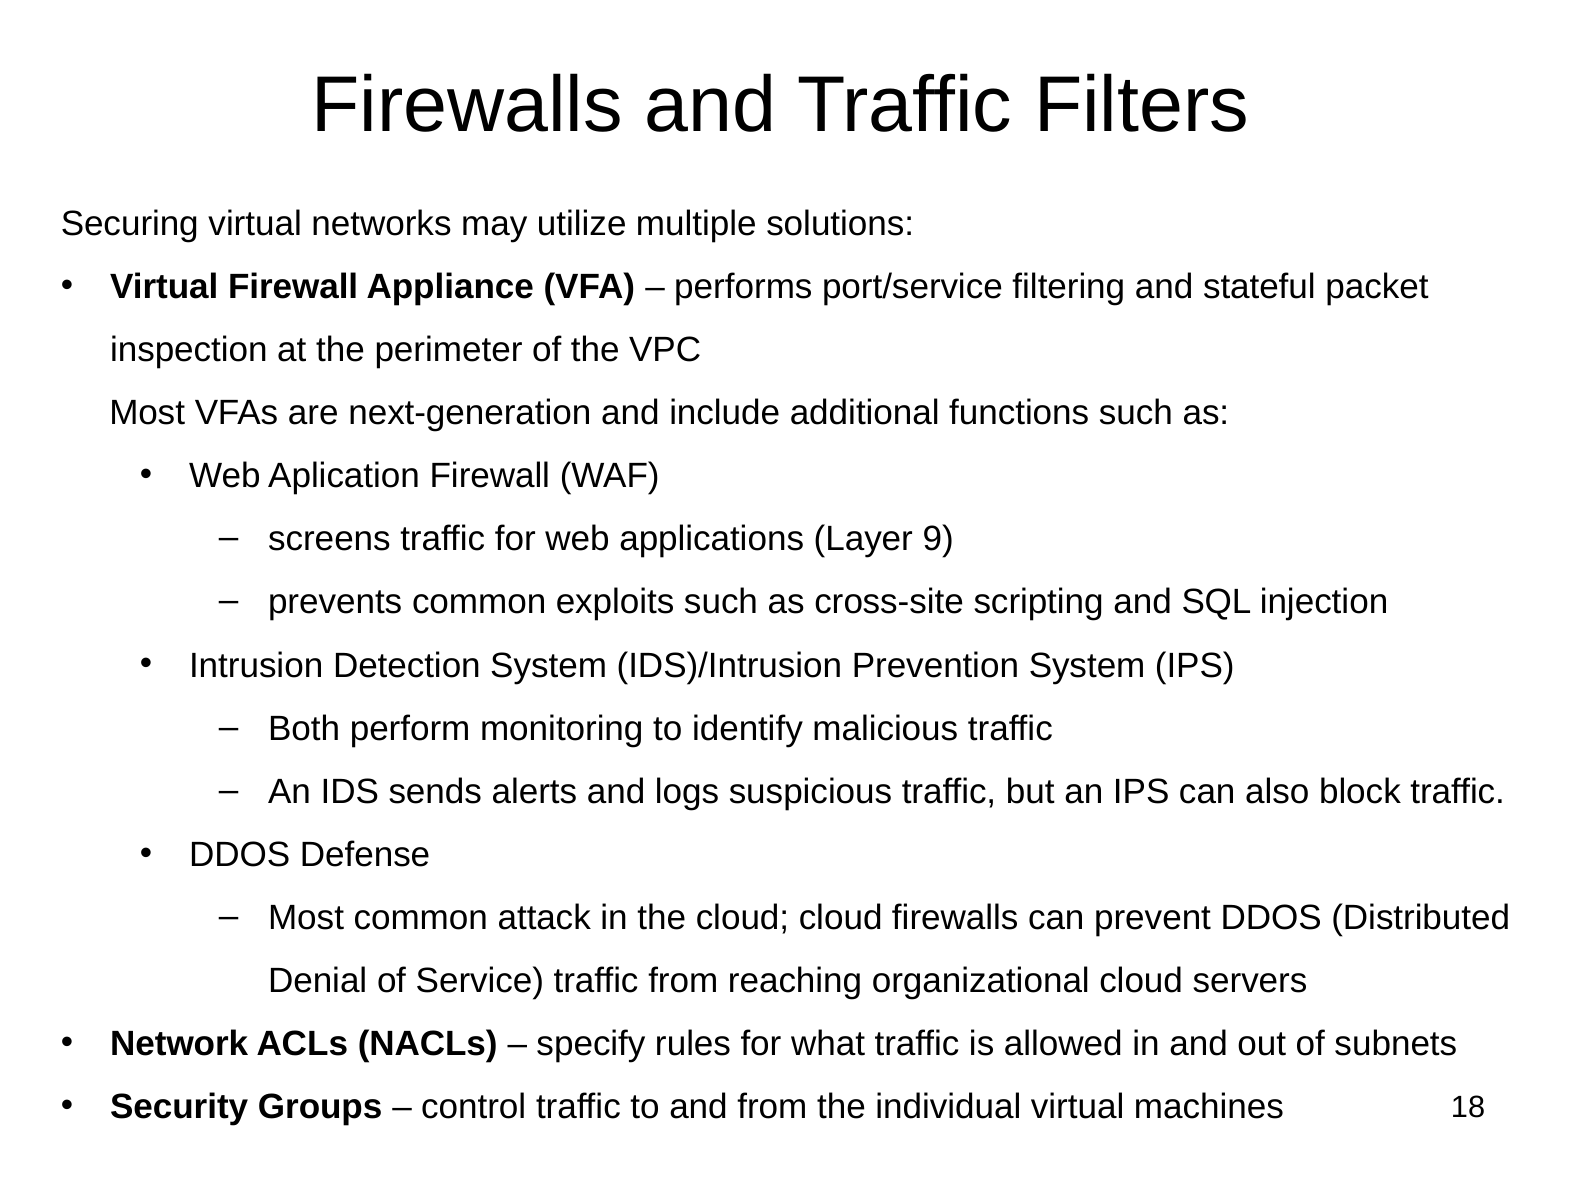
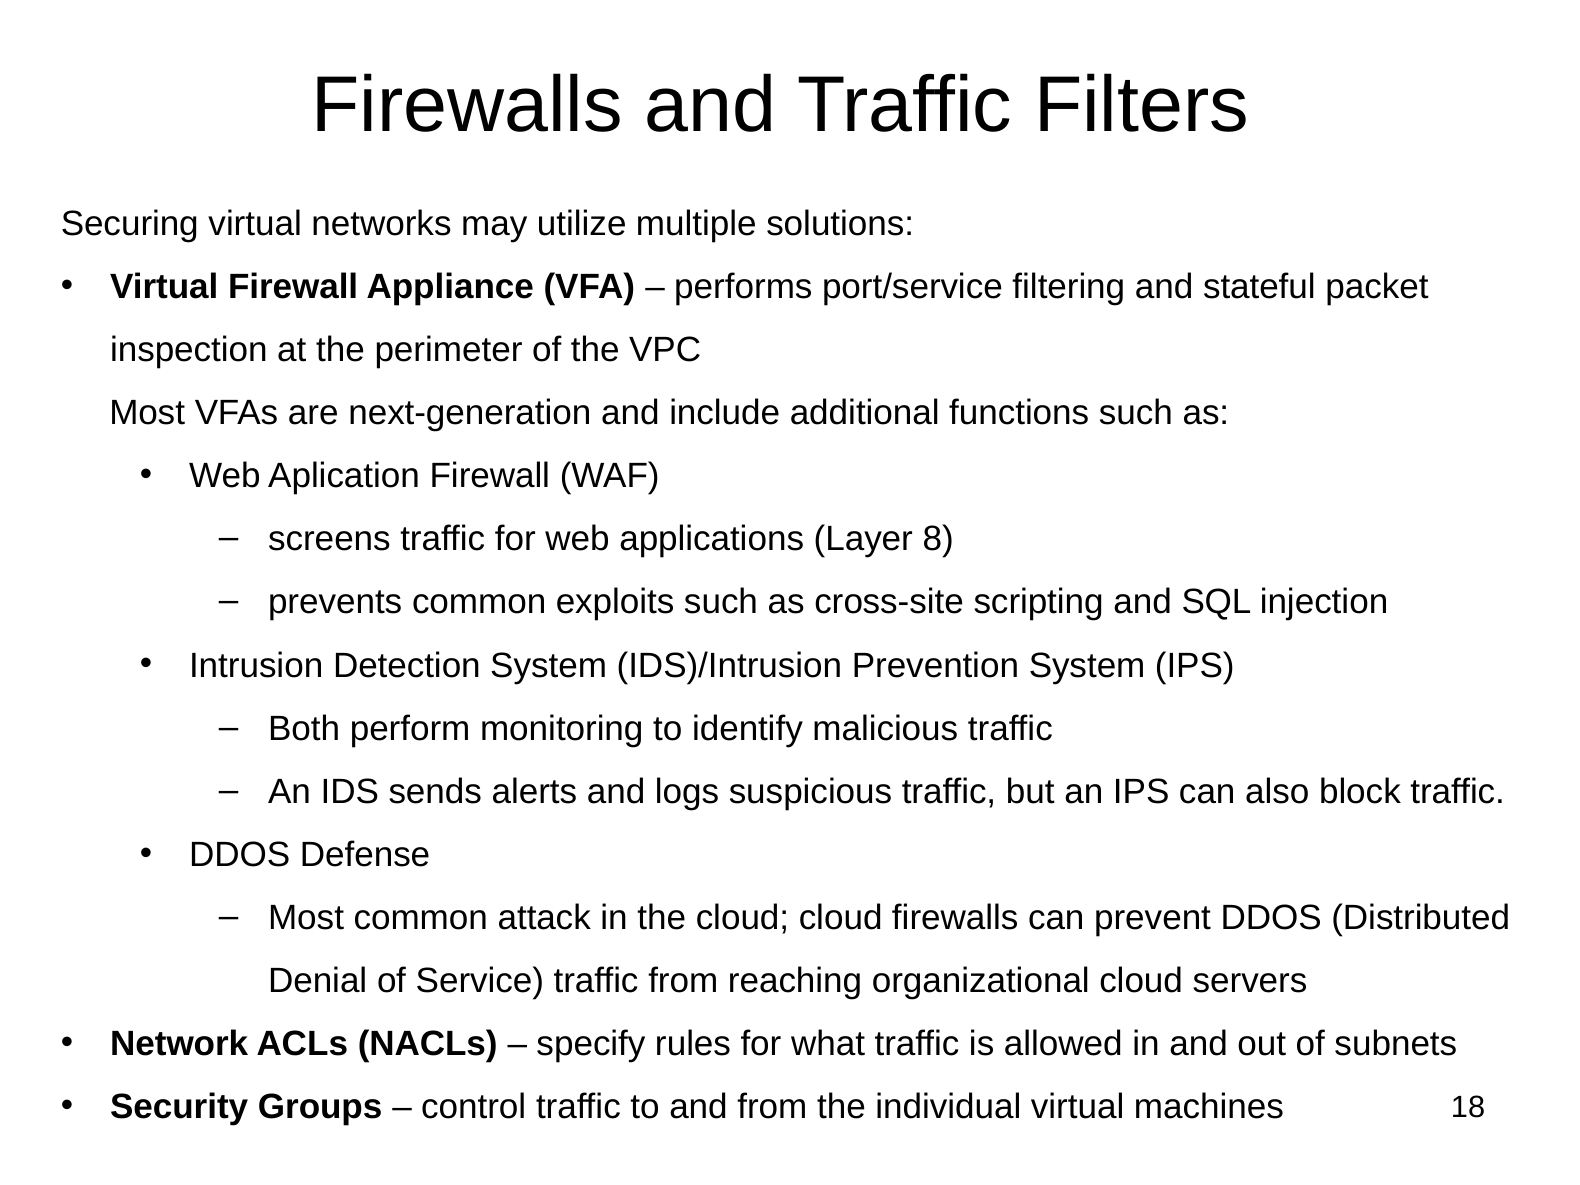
9: 9 -> 8 (938, 539)
